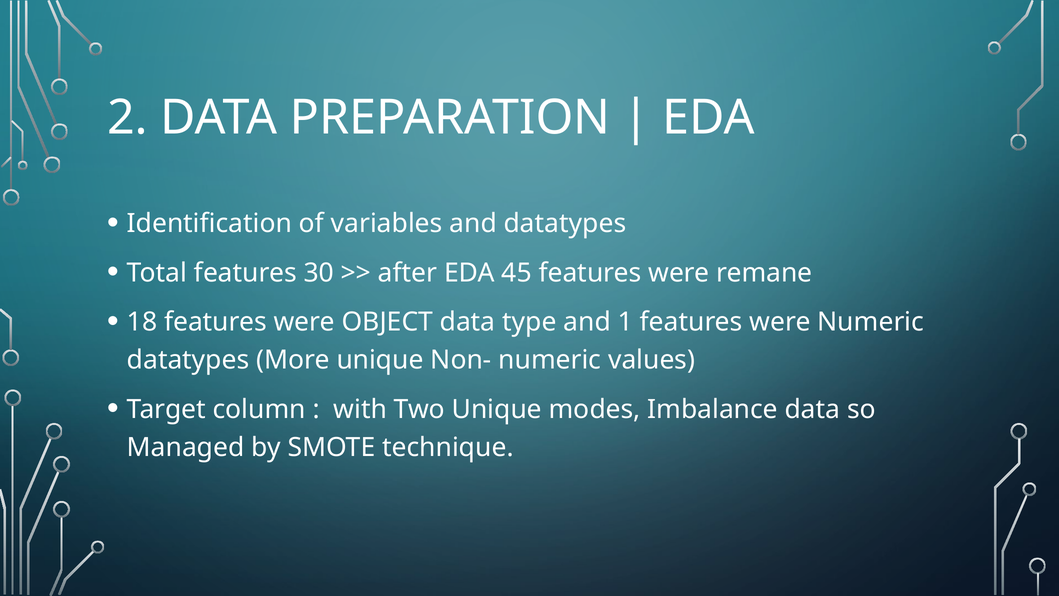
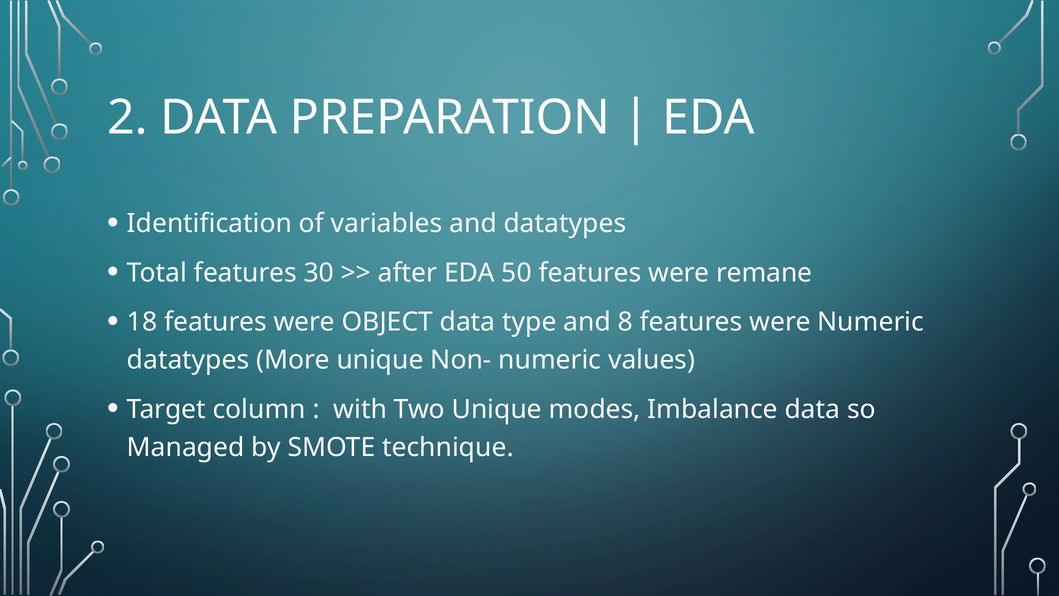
45: 45 -> 50 (517, 273)
1: 1 -> 8 (625, 322)
